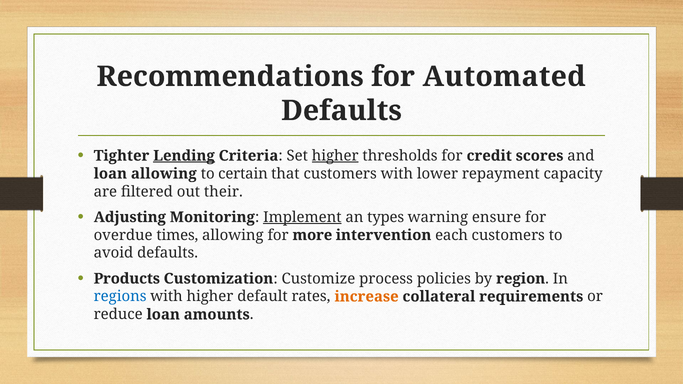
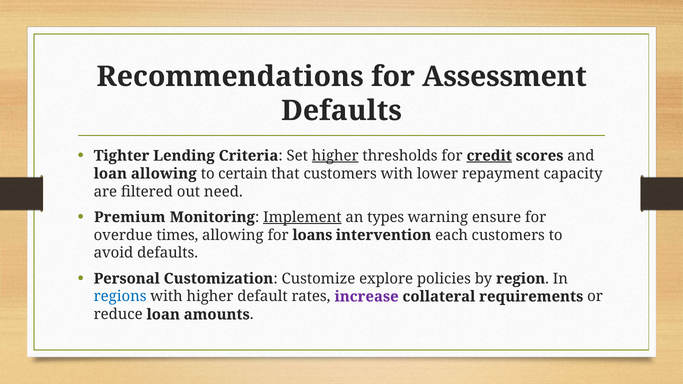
Automated: Automated -> Assessment (504, 77)
Lending underline: present -> none (184, 156)
credit underline: none -> present (489, 156)
their: their -> need (223, 192)
Adjusting: Adjusting -> Premium (130, 217)
more: more -> loans (312, 235)
Products: Products -> Personal (127, 279)
process: process -> explore (386, 279)
increase colour: orange -> purple (367, 297)
